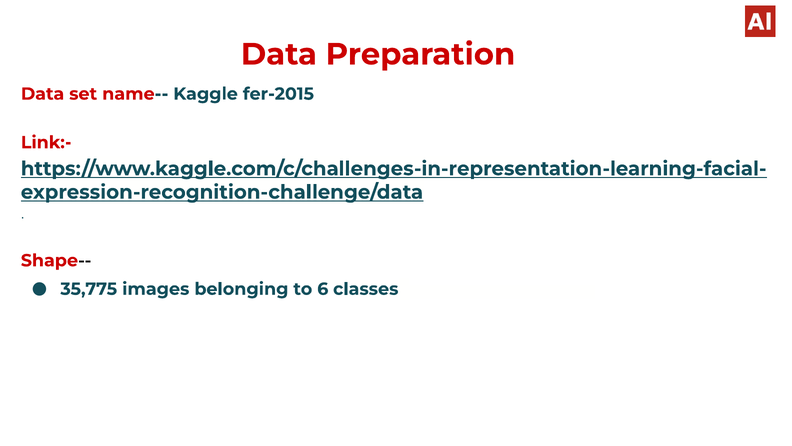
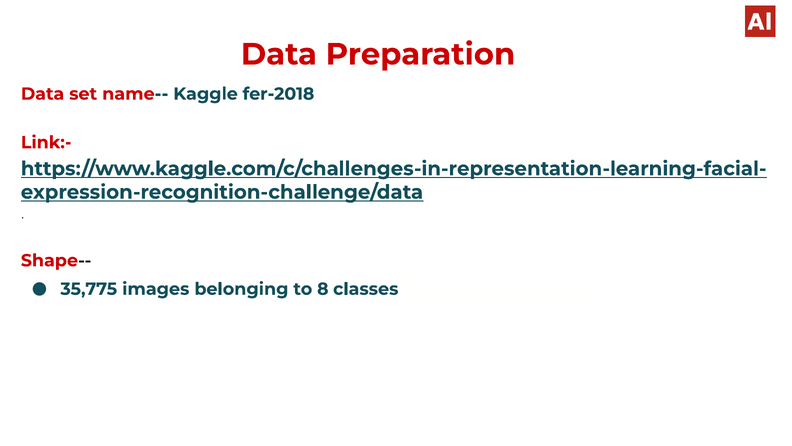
fer-2015: fer-2015 -> fer-2018 (278, 94)
6: 6 -> 8 (323, 289)
